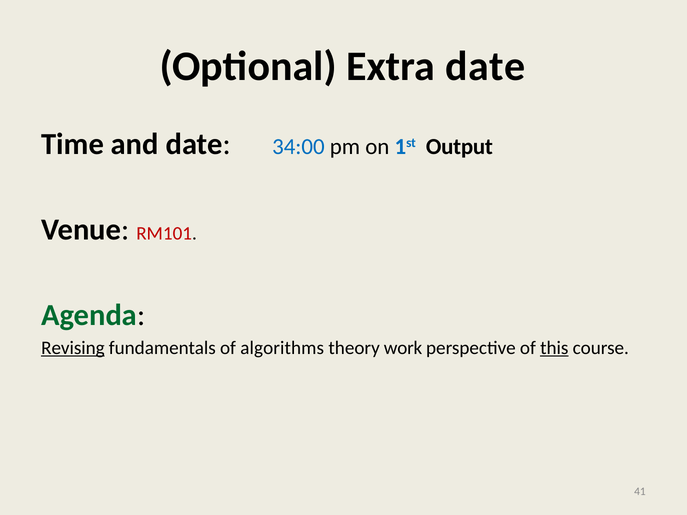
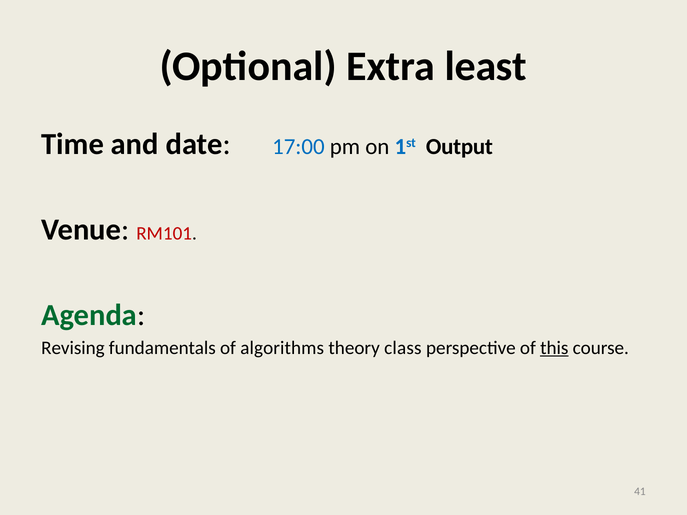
Extra date: date -> least (486, 67)
34:00: 34:00 -> 17:00 (298, 147)
Revising underline: present -> none (73, 348)
work: work -> class (403, 348)
